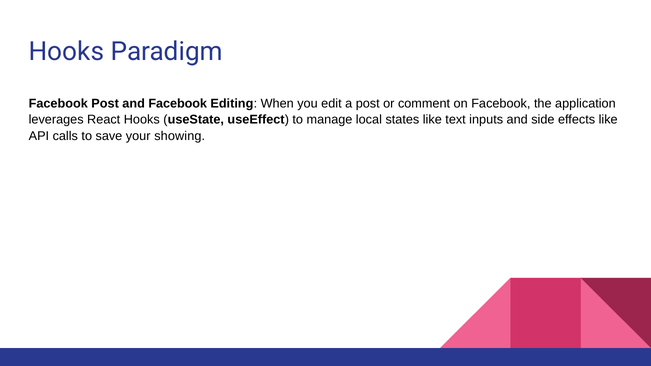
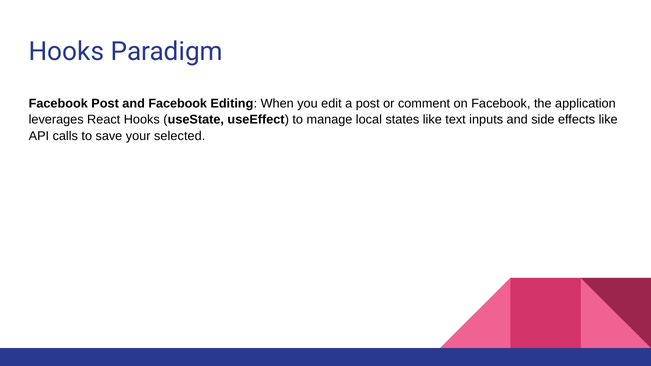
showing: showing -> selected (180, 136)
